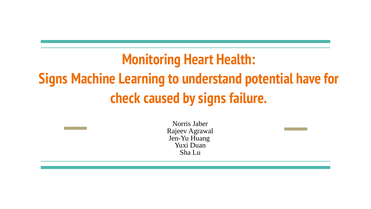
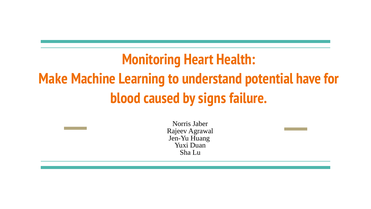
Signs: Signs -> Make (53, 79)
check: check -> blood (125, 98)
